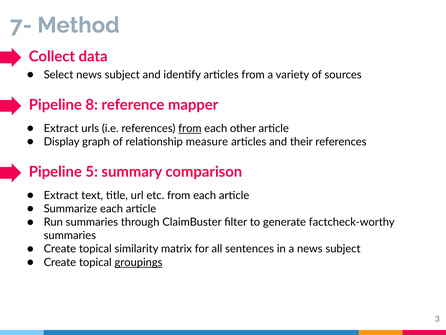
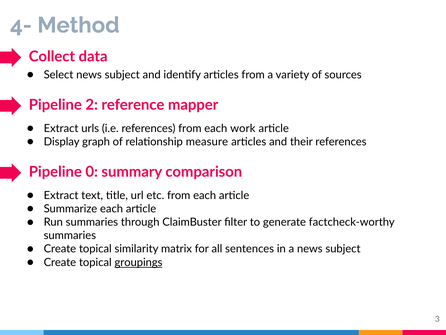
7-: 7- -> 4- (21, 25)
8: 8 -> 2 (92, 105)
from underline: present -> none (190, 128)
other: other -> work (243, 128)
5: 5 -> 0 (92, 172)
